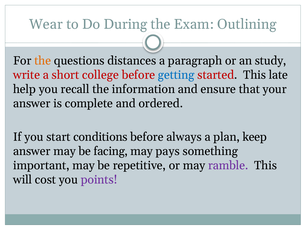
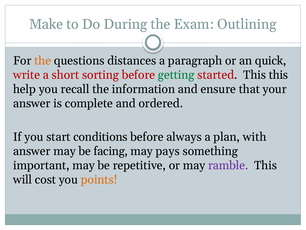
Wear: Wear -> Make (46, 24)
study: study -> quick (271, 61)
college: college -> sorting (101, 75)
getting colour: blue -> green (176, 75)
This late: late -> this (278, 75)
keep: keep -> with (255, 137)
points colour: purple -> orange (99, 179)
